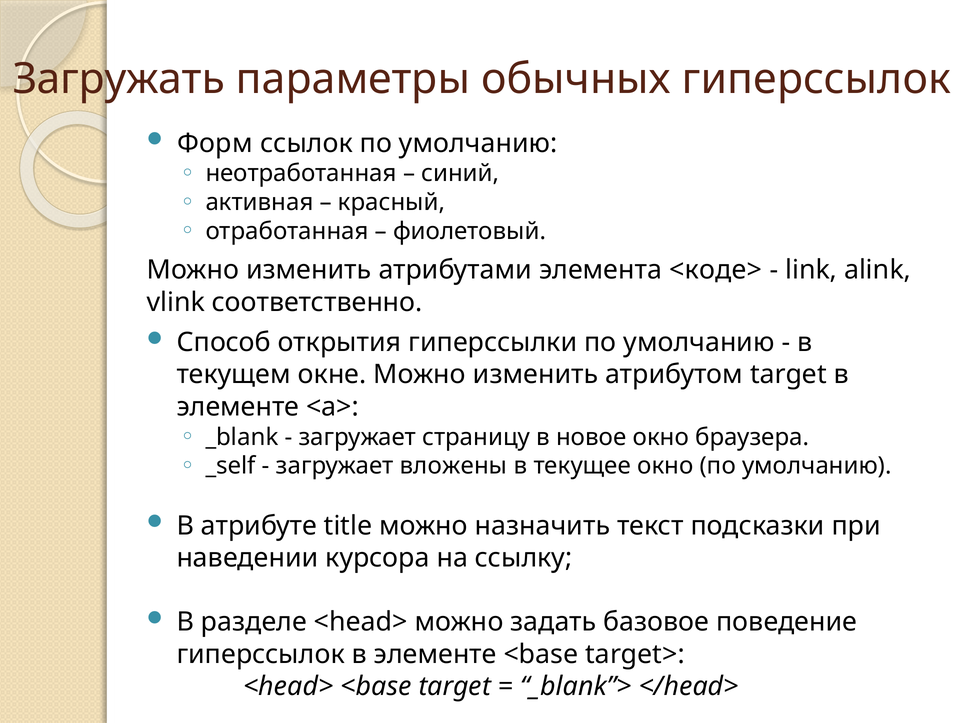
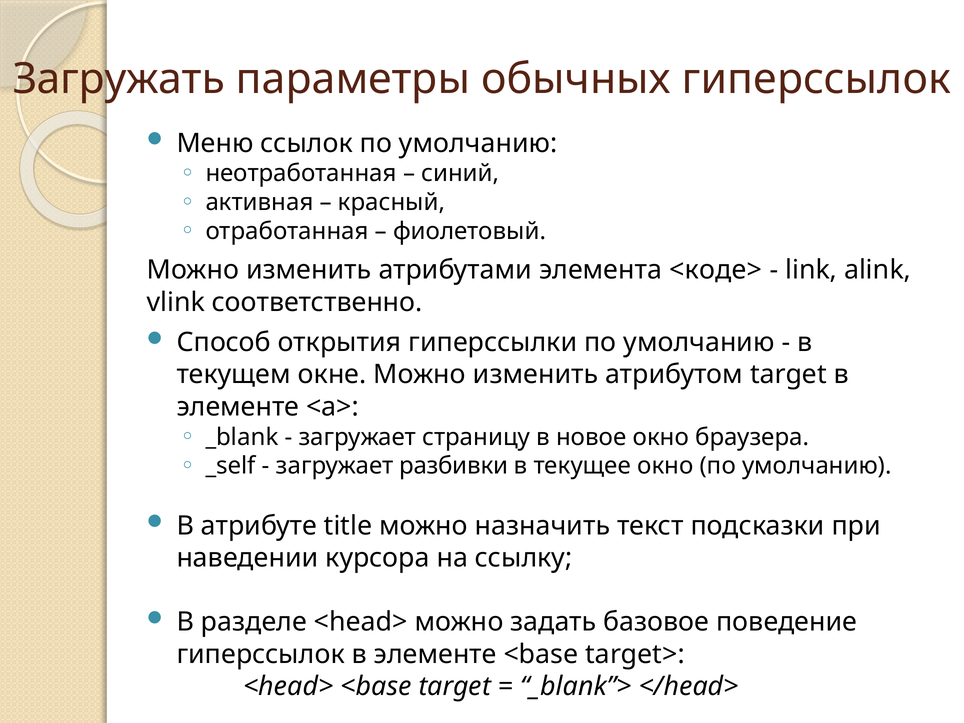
Форм: Форм -> Меню (215, 143)
вложены: вложены -> разбивки (454, 466)
